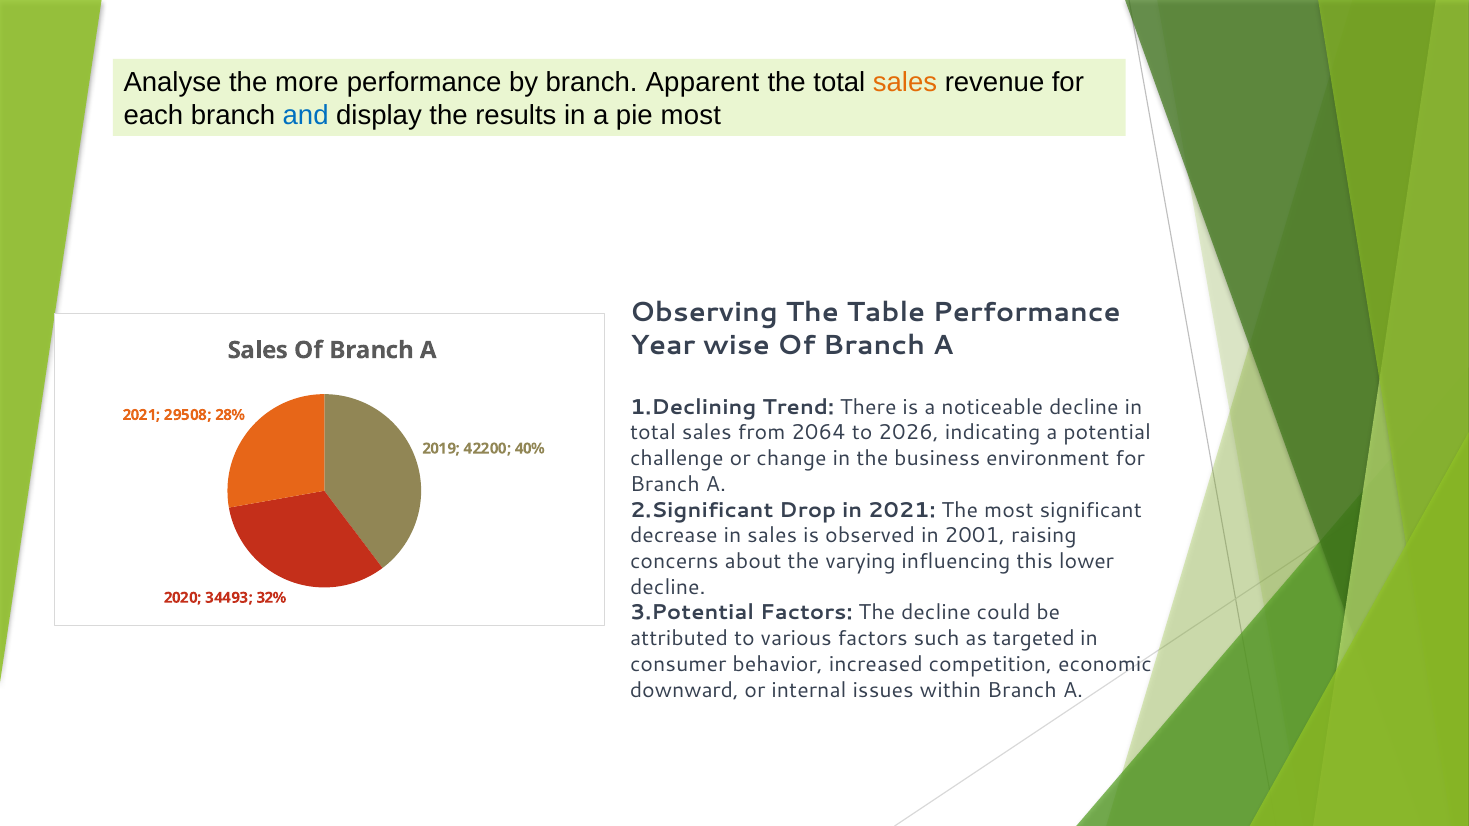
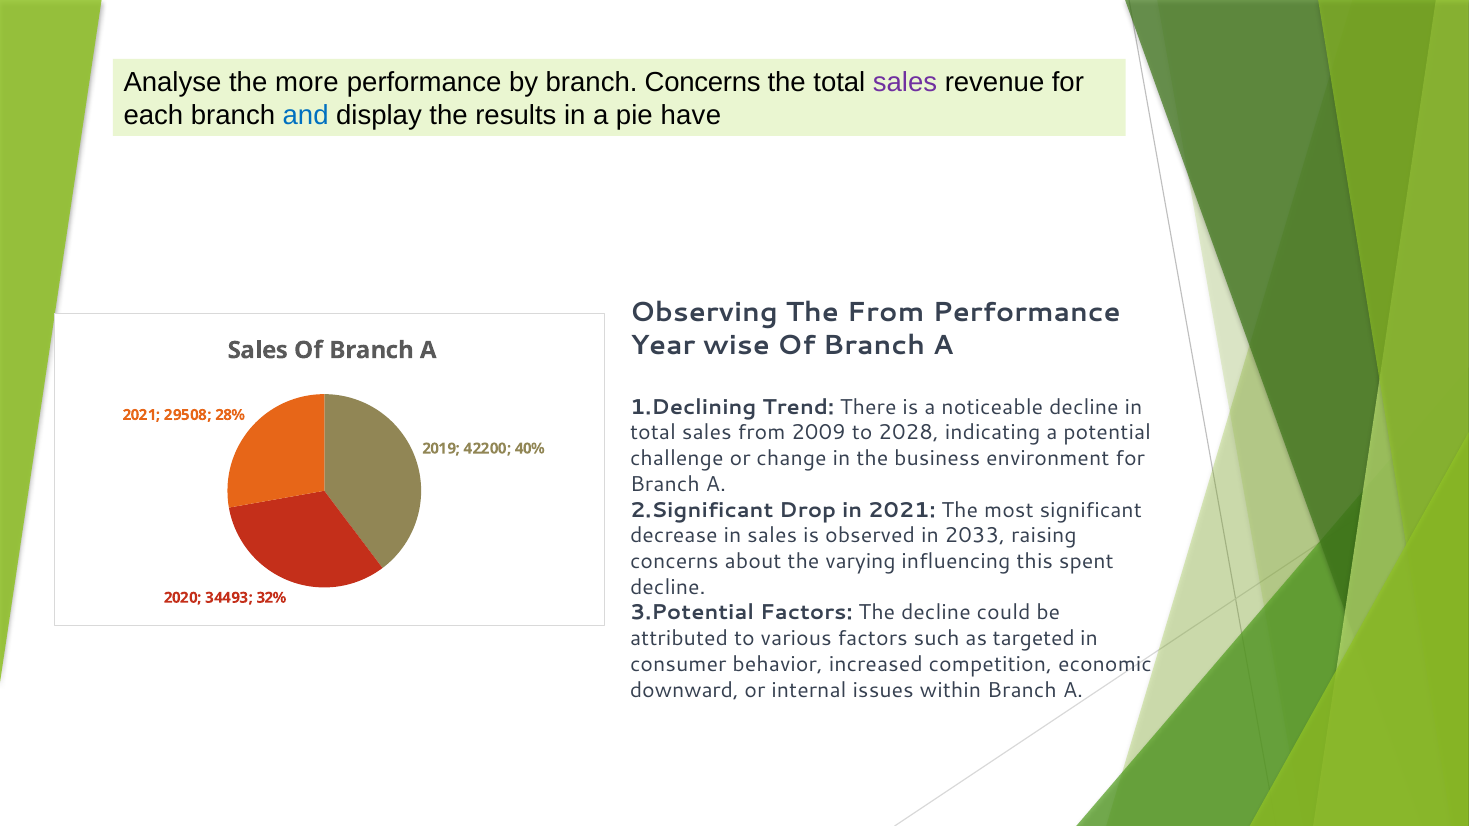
branch Apparent: Apparent -> Concerns (703, 83)
sales colour: orange -> purple (905, 83)
pie most: most -> have (691, 116)
The Table: Table -> From (886, 312)
2064: 2064 -> 2009 (819, 433)
2026: 2026 -> 2028 (909, 433)
2001: 2001 -> 2033 (975, 536)
lower: lower -> spent (1086, 562)
